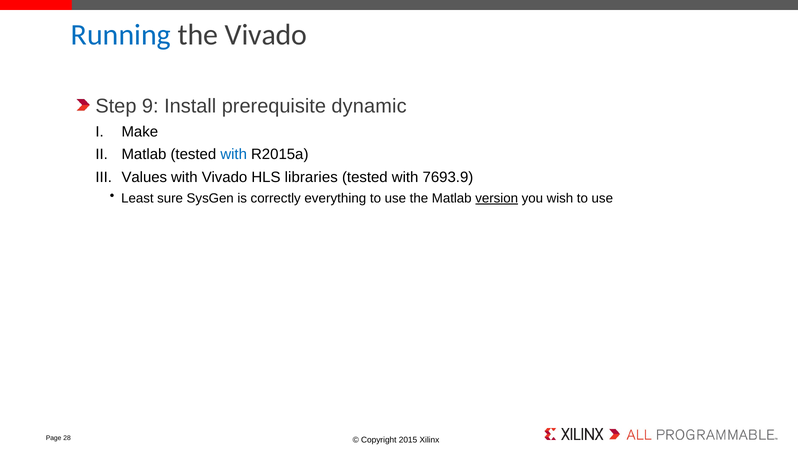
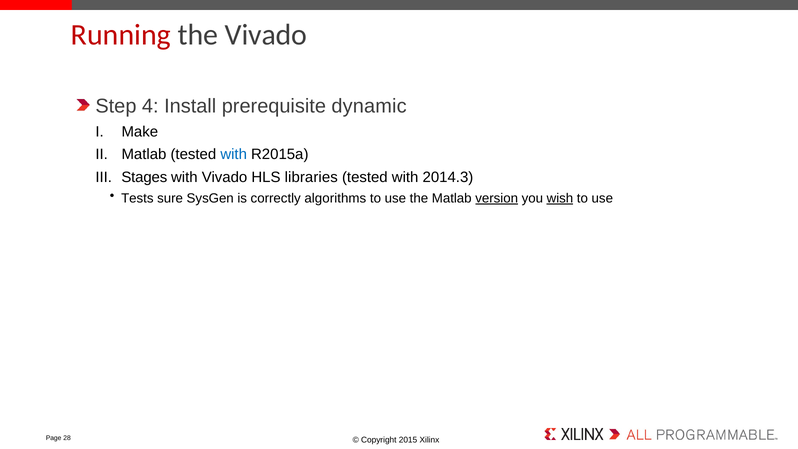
Running colour: blue -> red (121, 35)
9: 9 -> 4 (150, 106)
Values: Values -> Stages (144, 177)
7693.9: 7693.9 -> 2014.3 (448, 177)
Least: Least -> Tests (137, 198)
everything: everything -> algorithms (335, 198)
wish underline: none -> present (560, 198)
